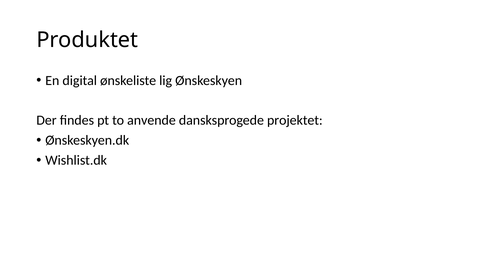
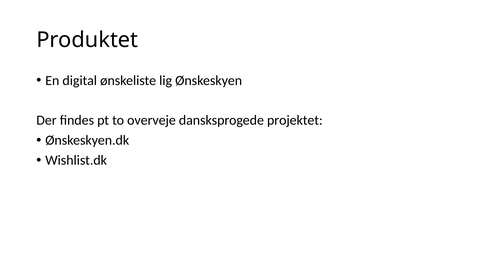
anvende: anvende -> overveje (151, 121)
